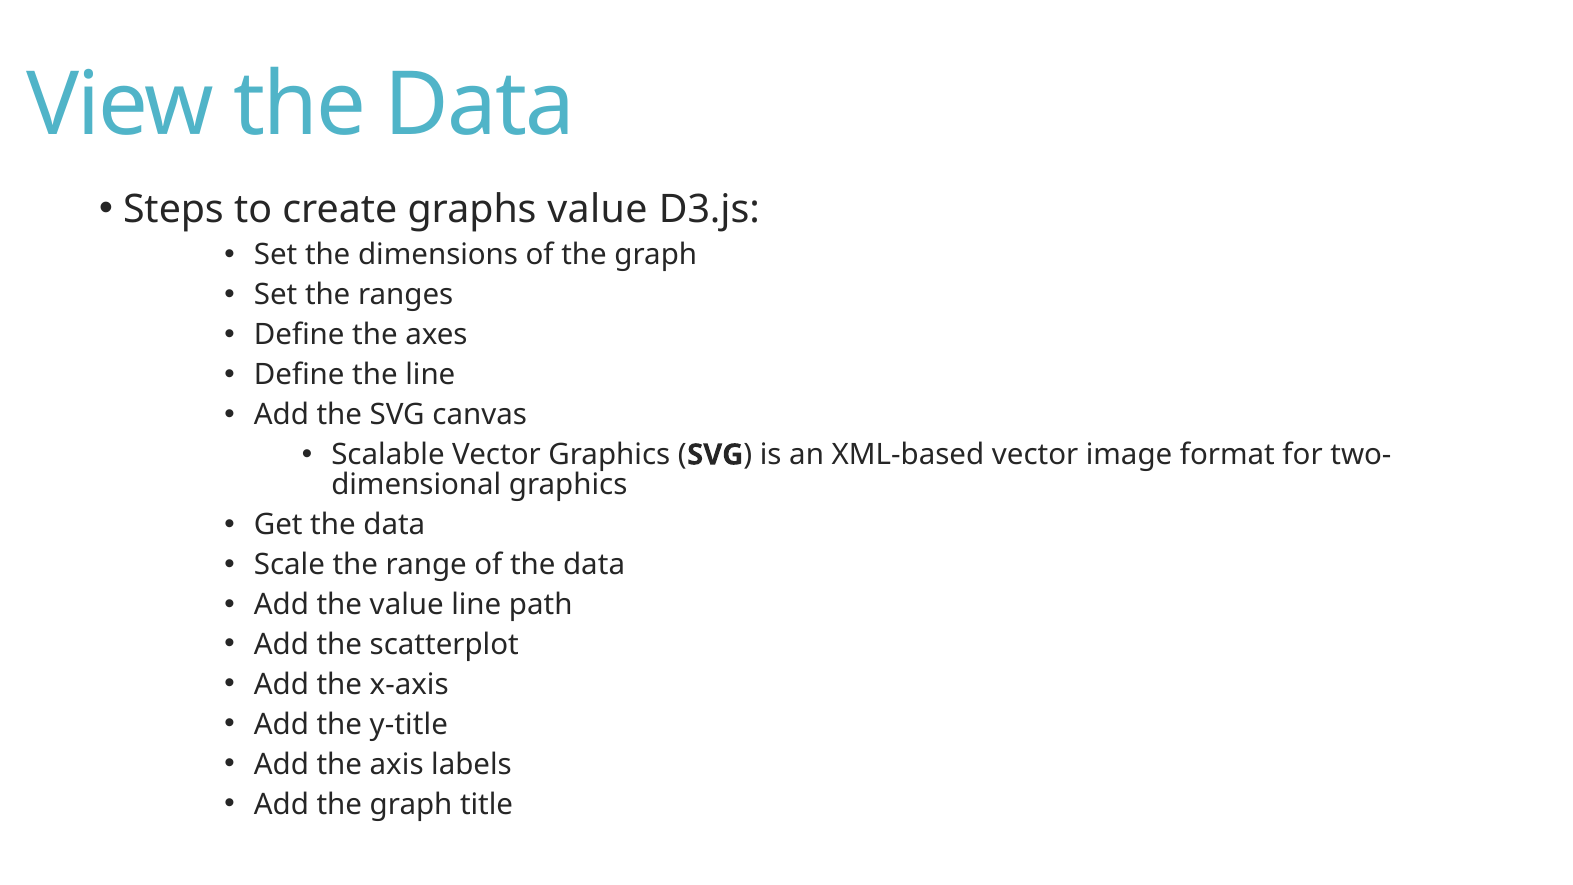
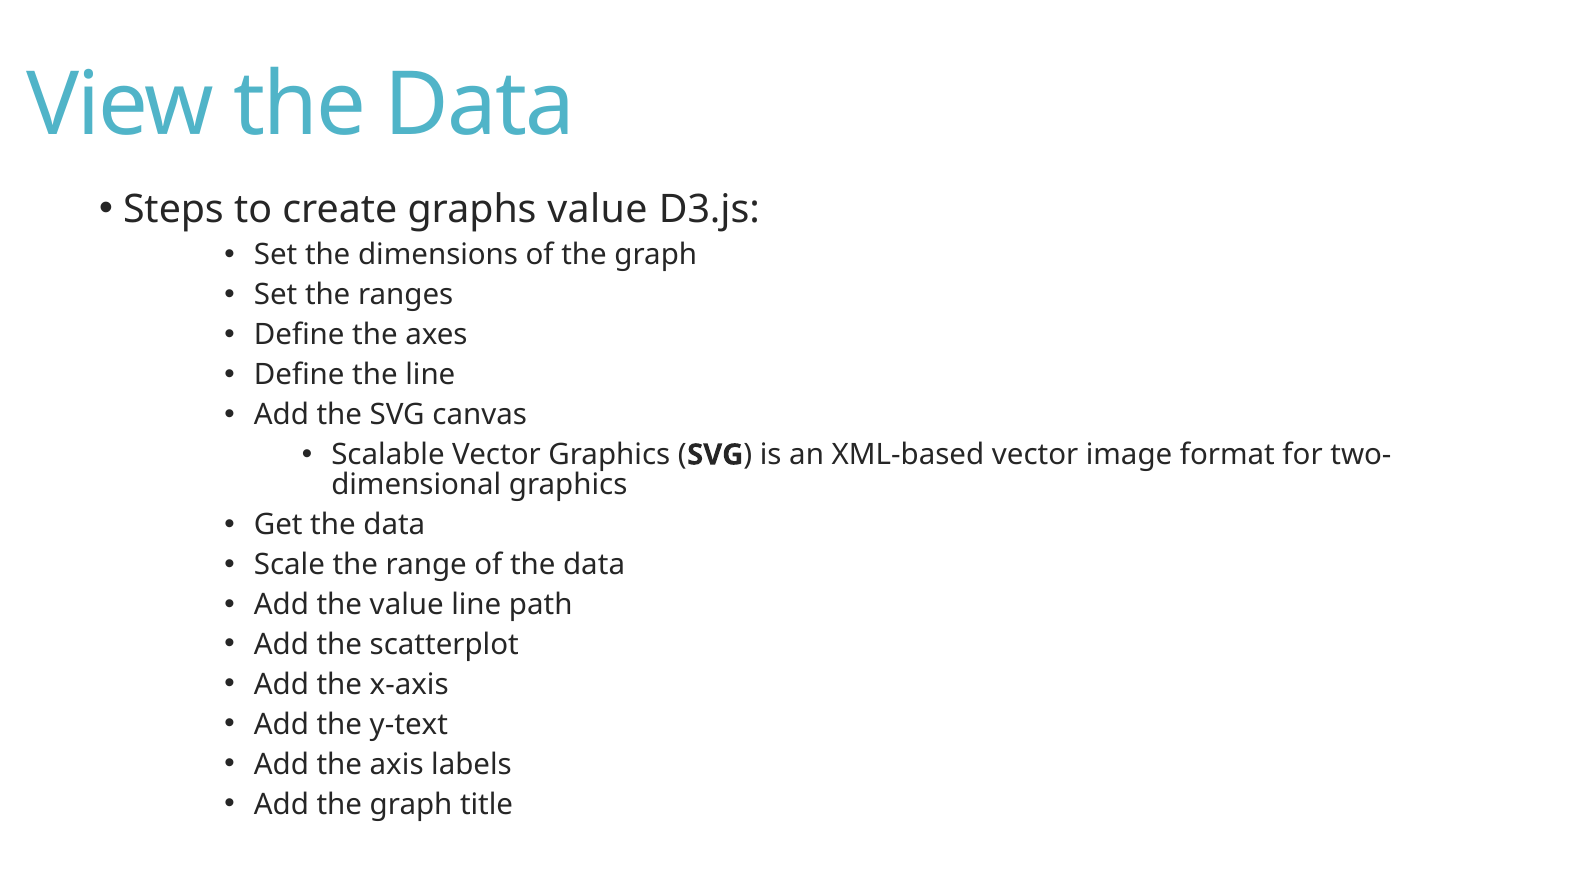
y-title: y-title -> y-text (409, 724)
